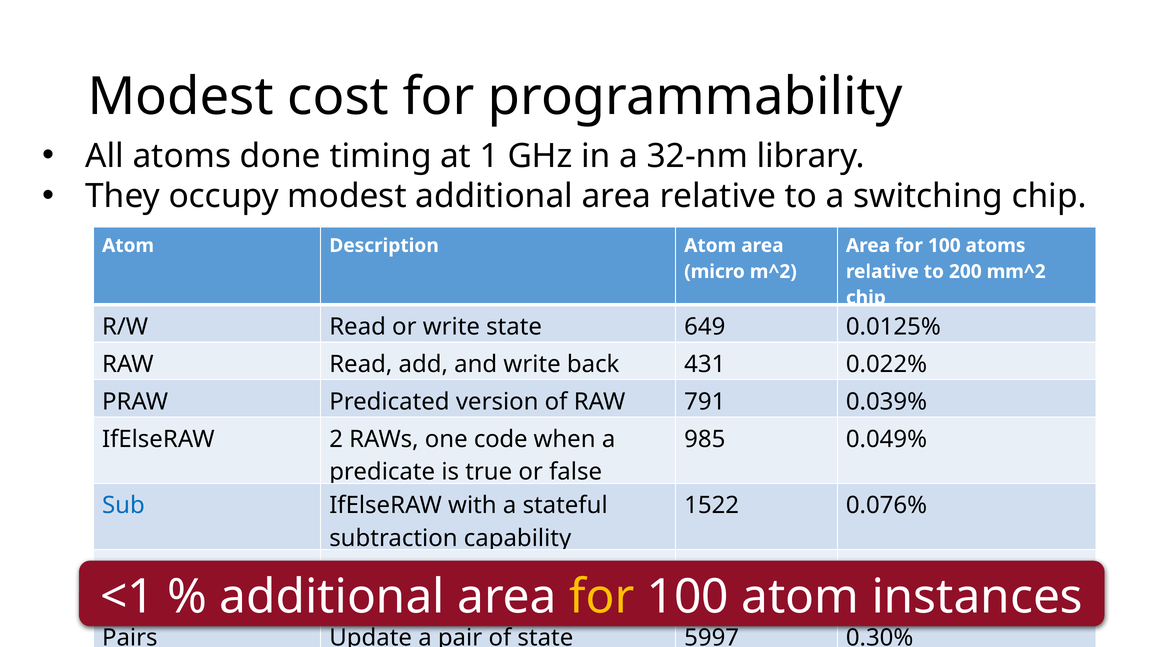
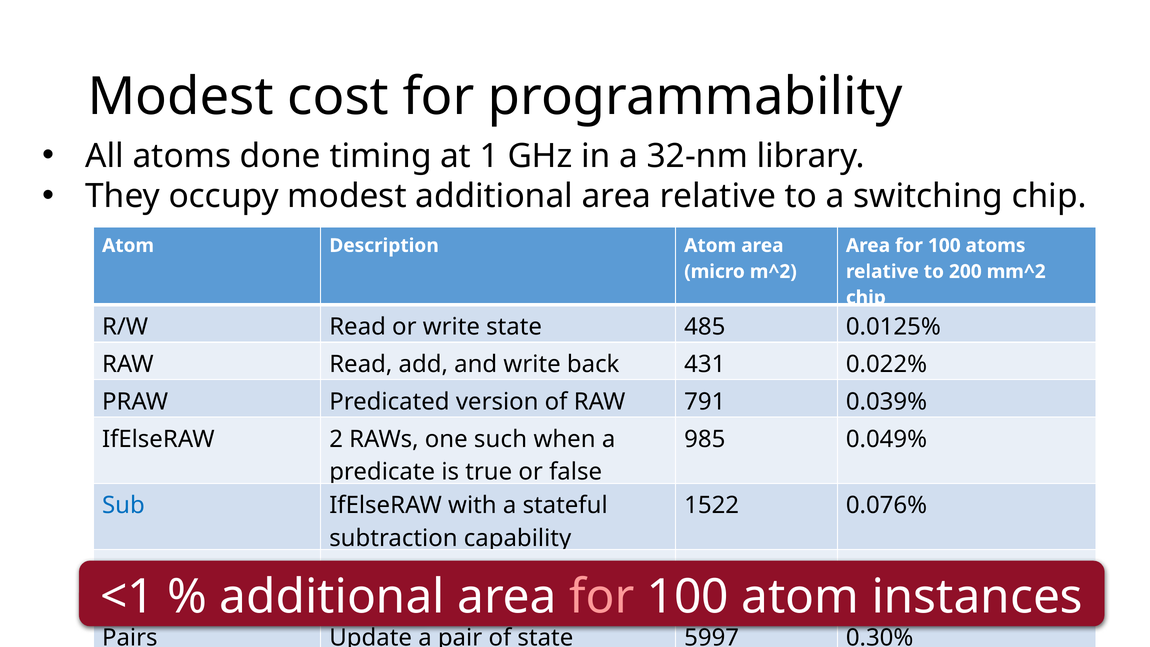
649: 649 -> 485 (705, 327)
code: code -> such (501, 439)
for colour: yellow -> pink (602, 597)
